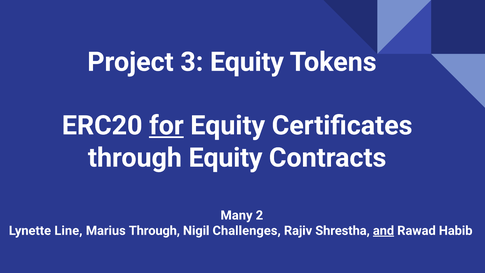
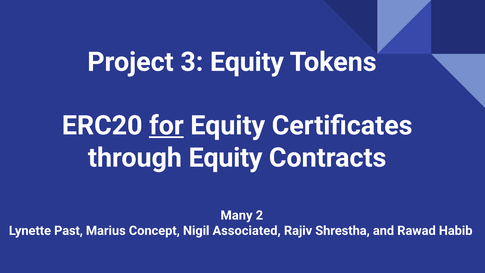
Line: Line -> Past (68, 231)
Marius Through: Through -> Concept (154, 231)
Challenges: Challenges -> Associated (247, 231)
and underline: present -> none (384, 231)
